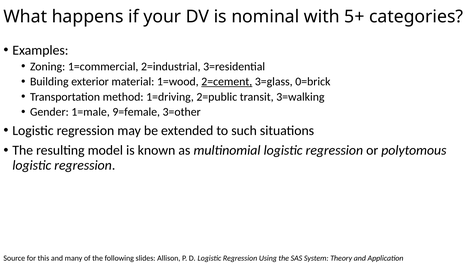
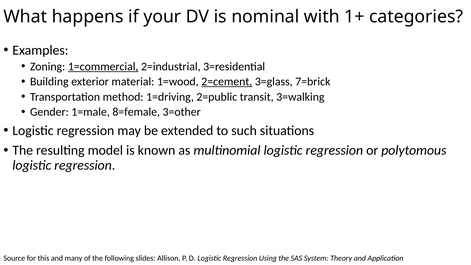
5+: 5+ -> 1+ (354, 17)
1=commercial underline: none -> present (103, 66)
0=brick: 0=brick -> 7=brick (313, 82)
9=female: 9=female -> 8=female (136, 112)
